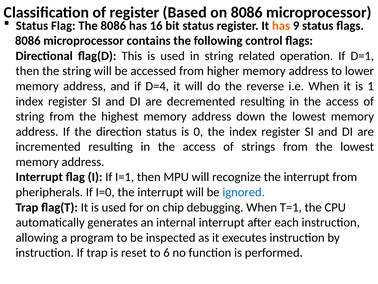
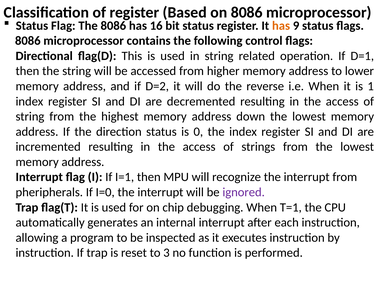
D=4: D=4 -> D=2 (157, 86)
ignored colour: blue -> purple (244, 192)
6: 6 -> 3 (166, 252)
